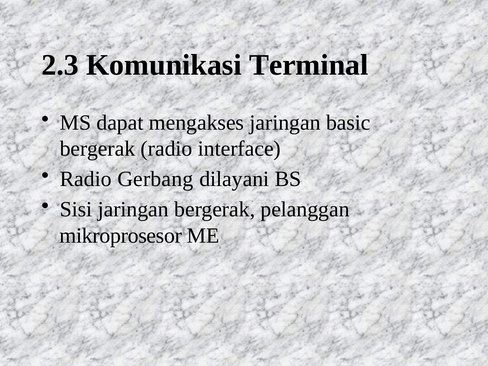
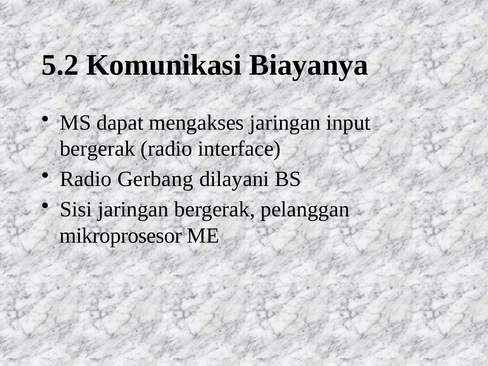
2.3: 2.3 -> 5.2 (60, 65)
Terminal: Terminal -> Biayanya (309, 65)
basic: basic -> input (348, 123)
